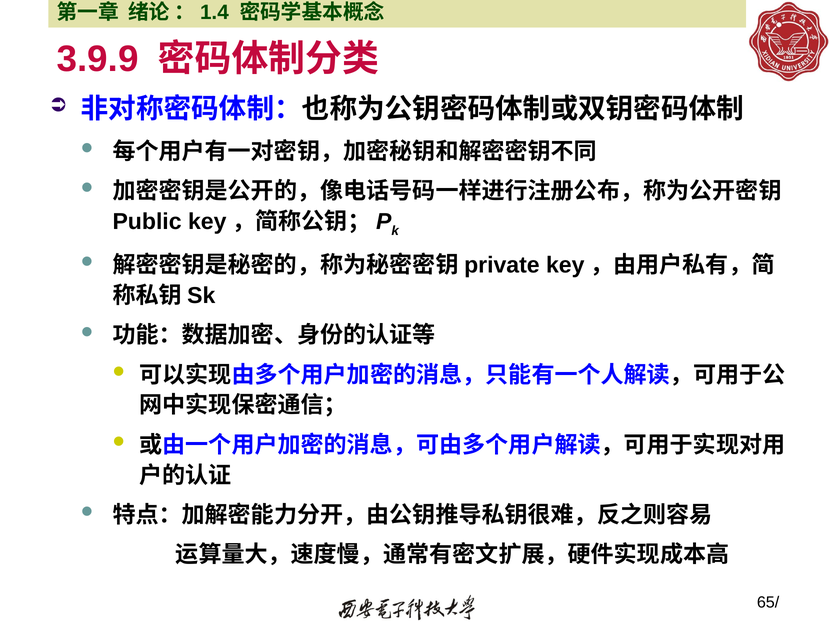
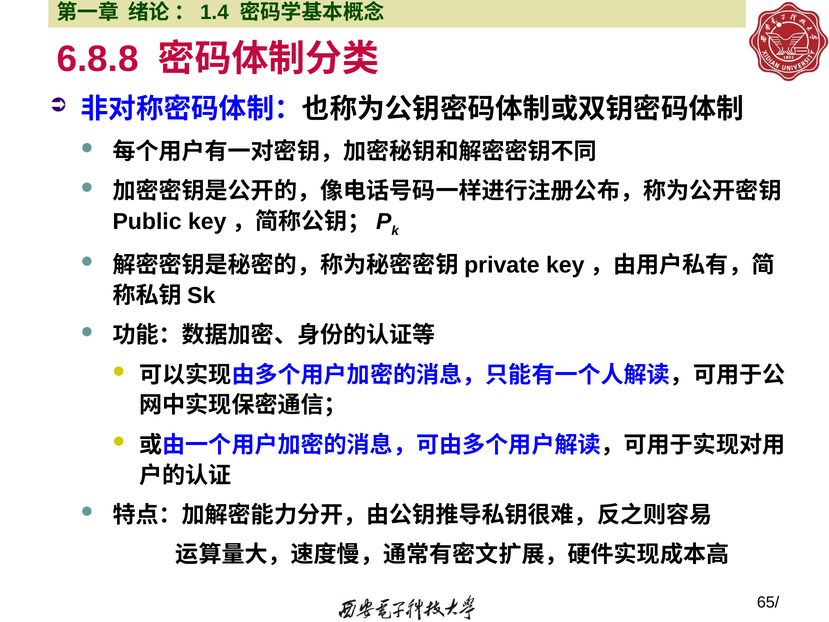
3.9.9: 3.9.9 -> 6.8.8 (98, 59)
